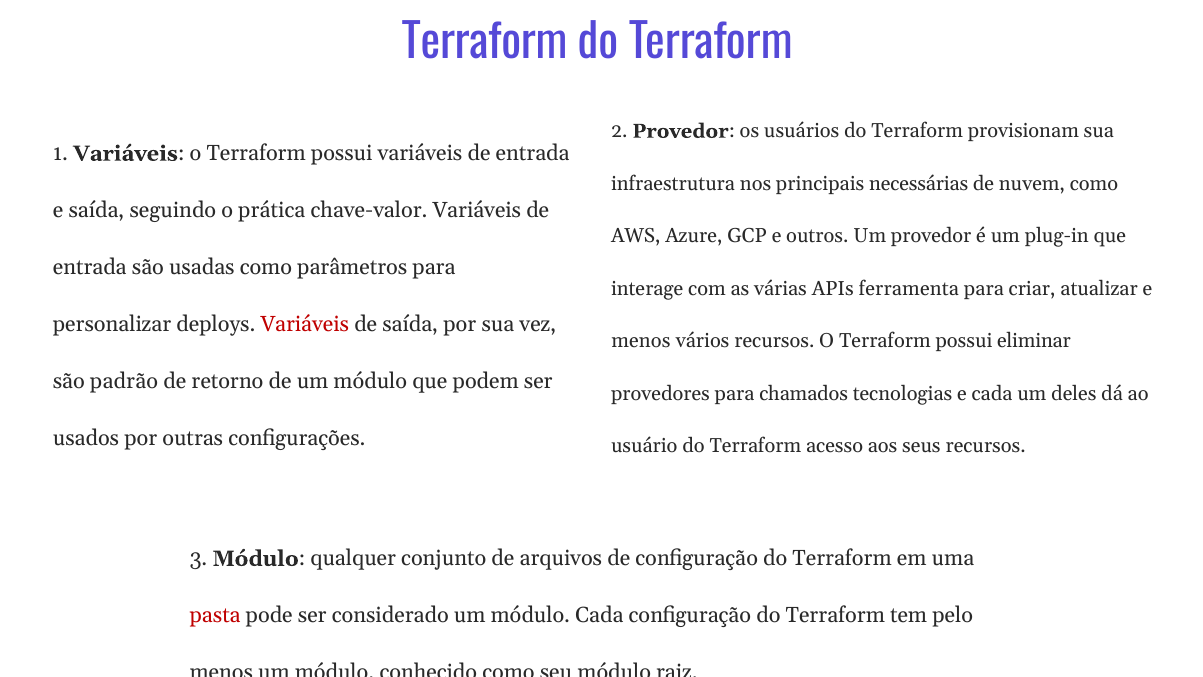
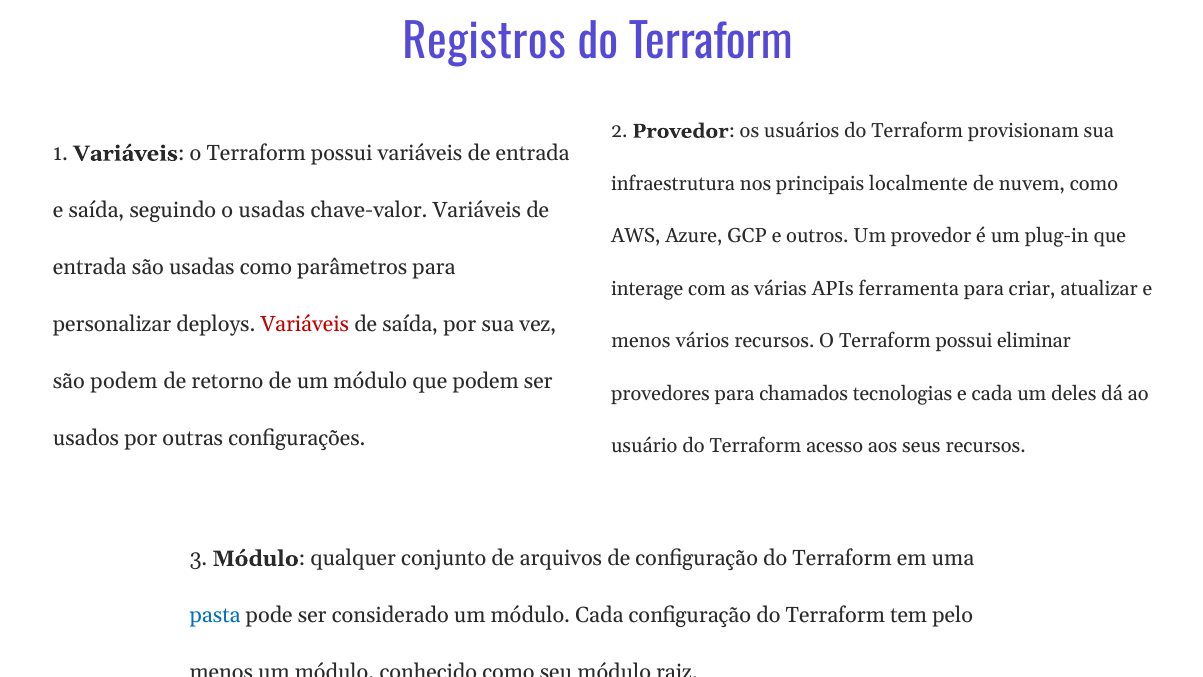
Terraform: Terraform -> Registros (484, 43)
necessárias: necessárias -> localmente (919, 184)
o prática: prática -> usadas (272, 210)
são padrão: padrão -> podem (124, 381)
pasta colour: red -> blue (215, 615)
